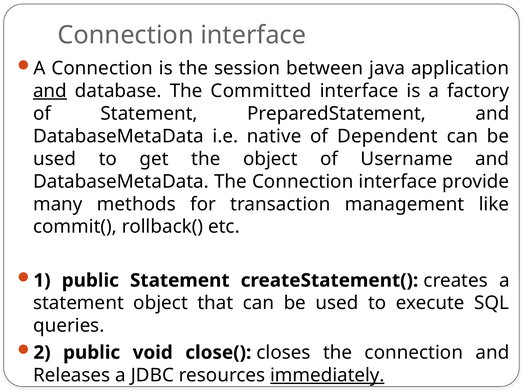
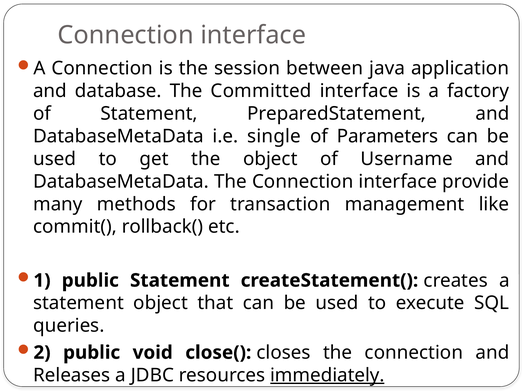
and underline: present -> none (50, 91)
native: native -> single (274, 136)
Dependent: Dependent -> Parameters (388, 136)
